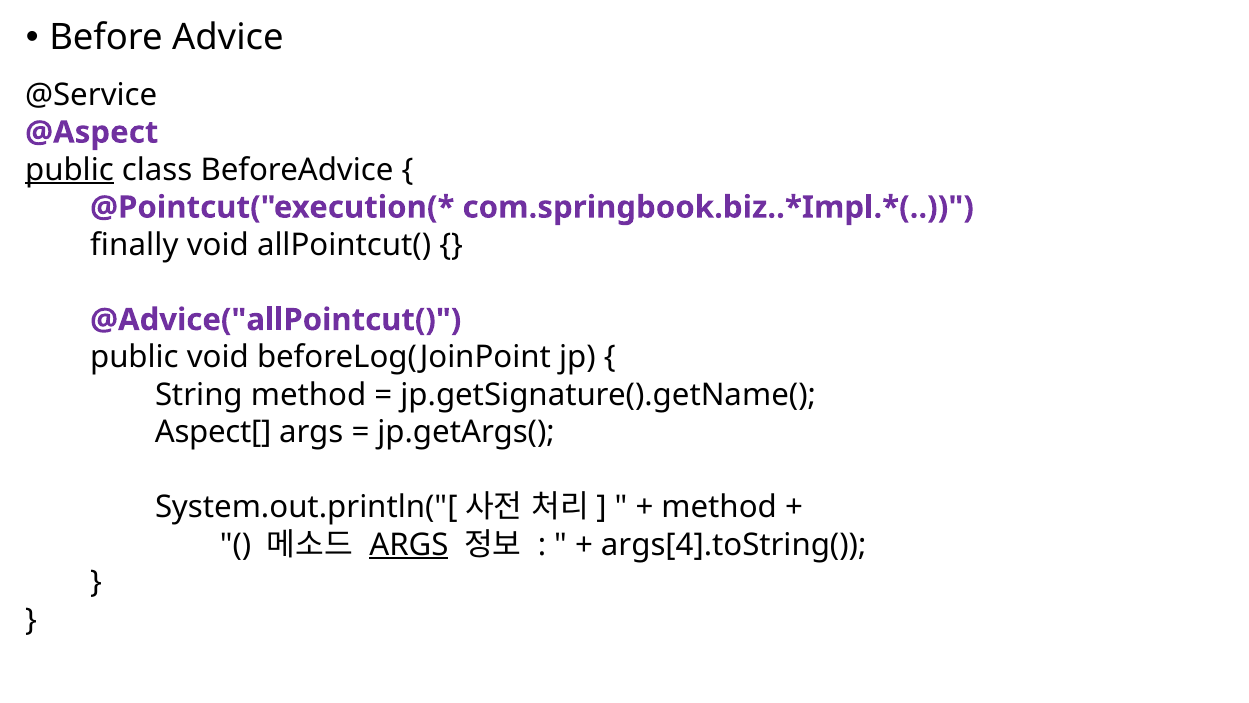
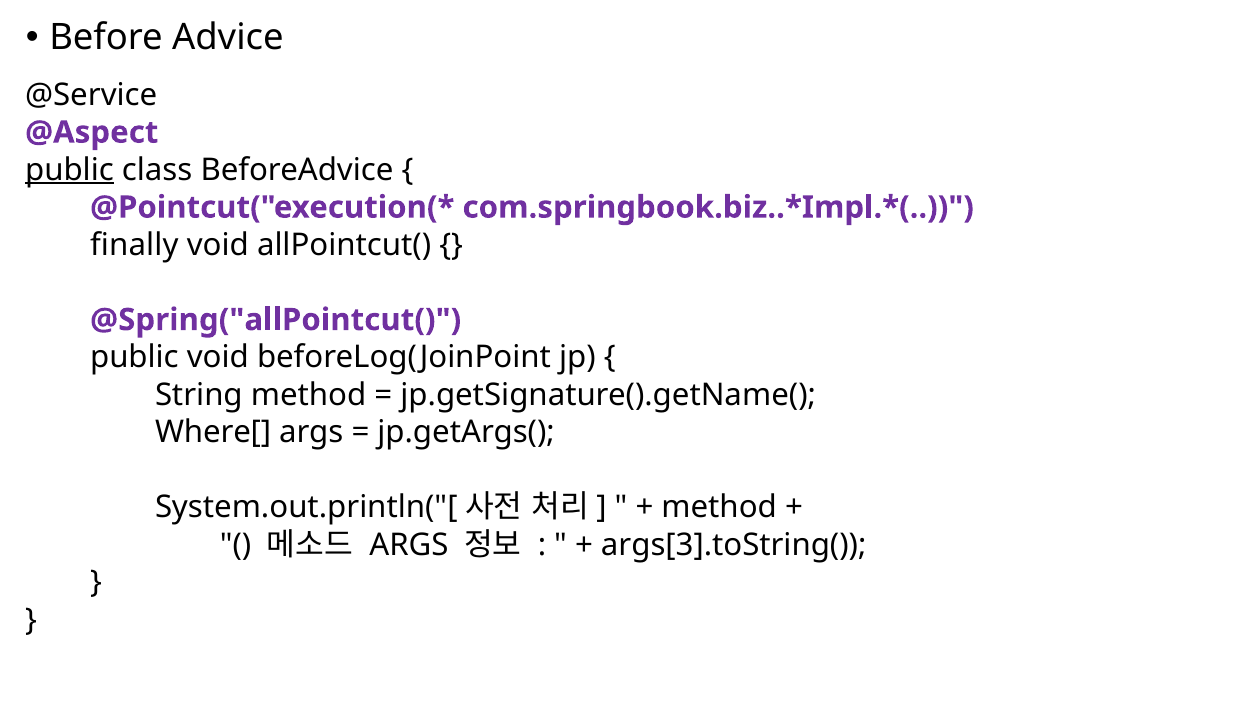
@Advice("allPointcut(: @Advice("allPointcut( -> @Spring("allPointcut( (276, 320)
Aspect[: Aspect[ -> Where[ (213, 432)
ARGS underline: present -> none (409, 544)
args[4].toString(: args[4].toString( -> args[3].toString( (734, 544)
